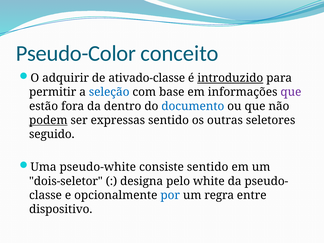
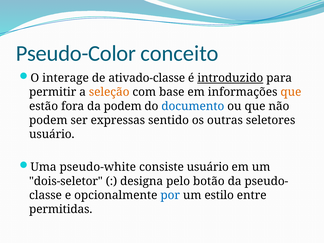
adquirir: adquirir -> interage (66, 78)
seleção colour: blue -> orange (109, 92)
que colour: purple -> orange (291, 92)
da dentro: dentro -> podem (123, 106)
podem underline: present -> none (48, 120)
seguido: seguido -> usuário (52, 134)
consiste sentido: sentido -> usuário (208, 167)
white: white -> botão (209, 181)
regra: regra -> estilo (219, 195)
dispositivo: dispositivo -> permitidas (61, 209)
